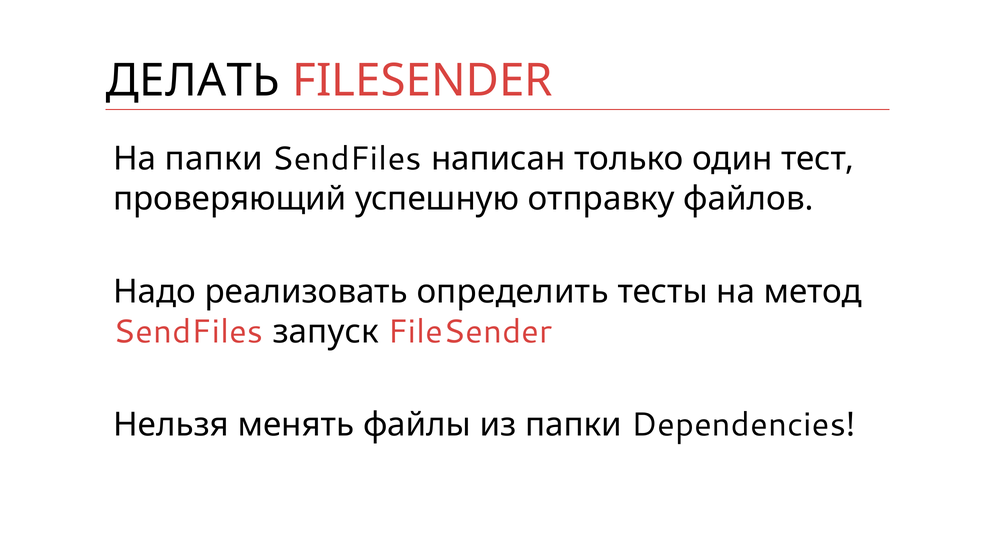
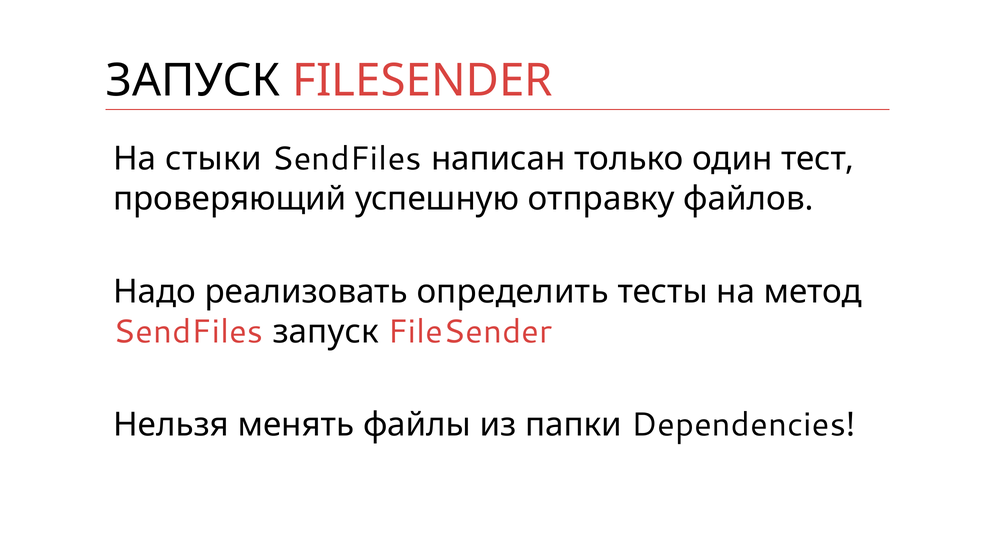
ДЕЛАТЬ: ДЕЛАТЬ -> ЗАПУСК (193, 80)
На папки: папки -> стыки (214, 159)
